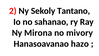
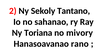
Mirona: Mirona -> Toriana (38, 33)
hazo: hazo -> rano (80, 44)
